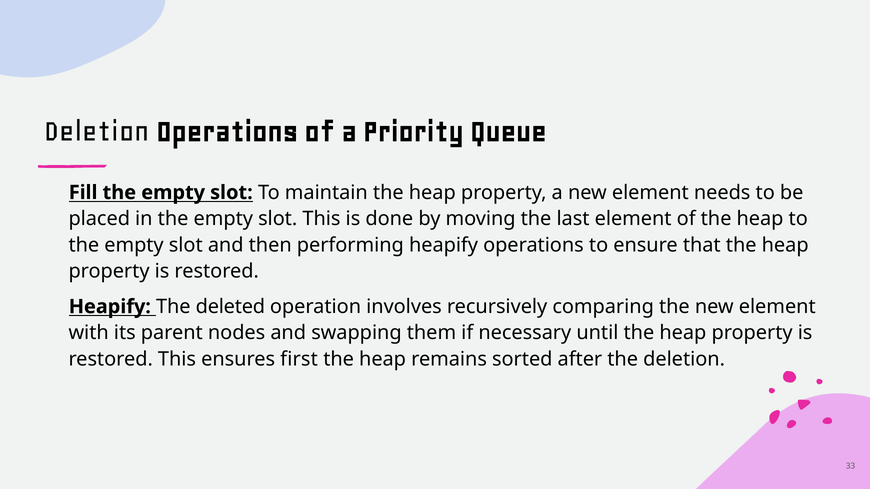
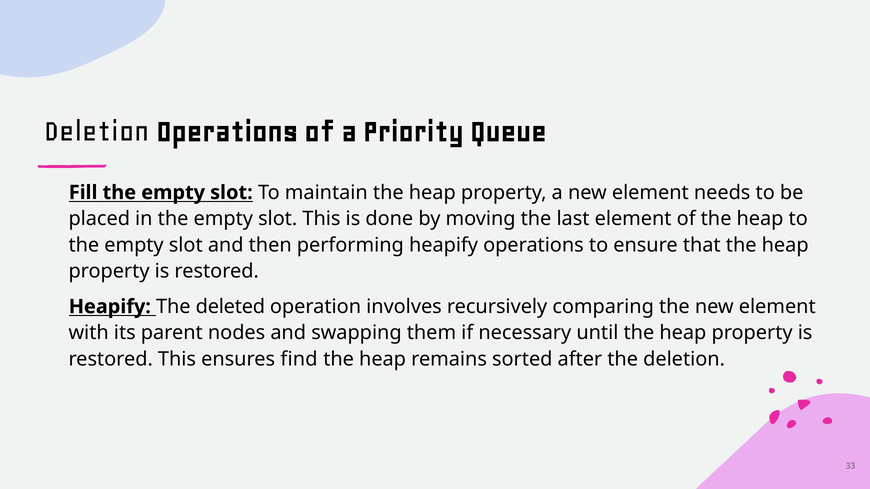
first: first -> find (299, 359)
